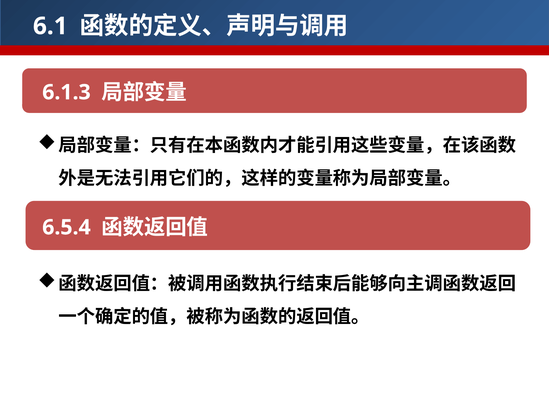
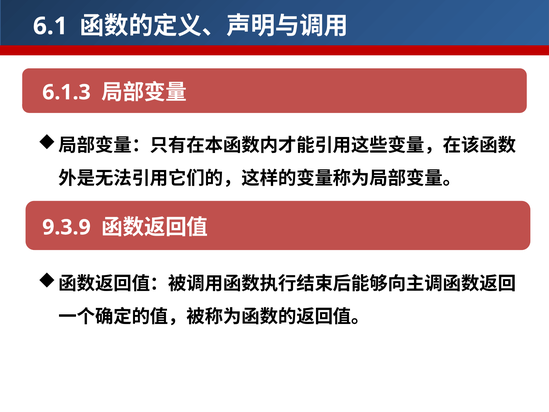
6.5.4: 6.5.4 -> 9.3.9 (66, 227)
